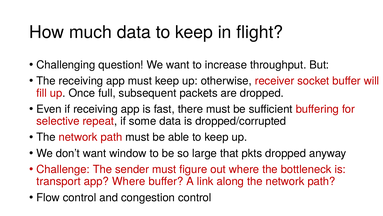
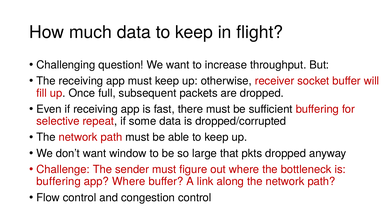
transport: transport -> buffering (59, 181)
